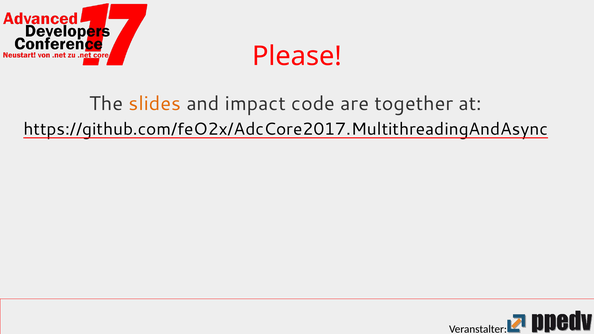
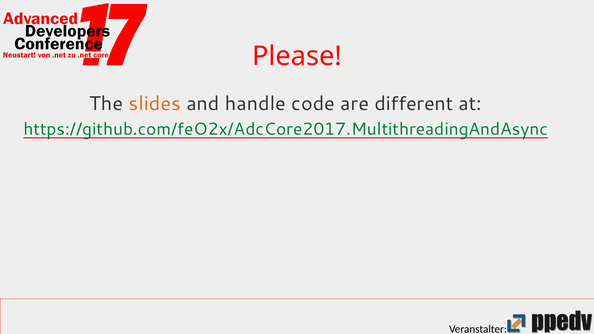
impact: impact -> handle (255, 104)
together: together -> different (414, 104)
https://github.com/feO2x/AdcCore2017.MultithreadingAndAsync colour: black -> green (286, 129)
